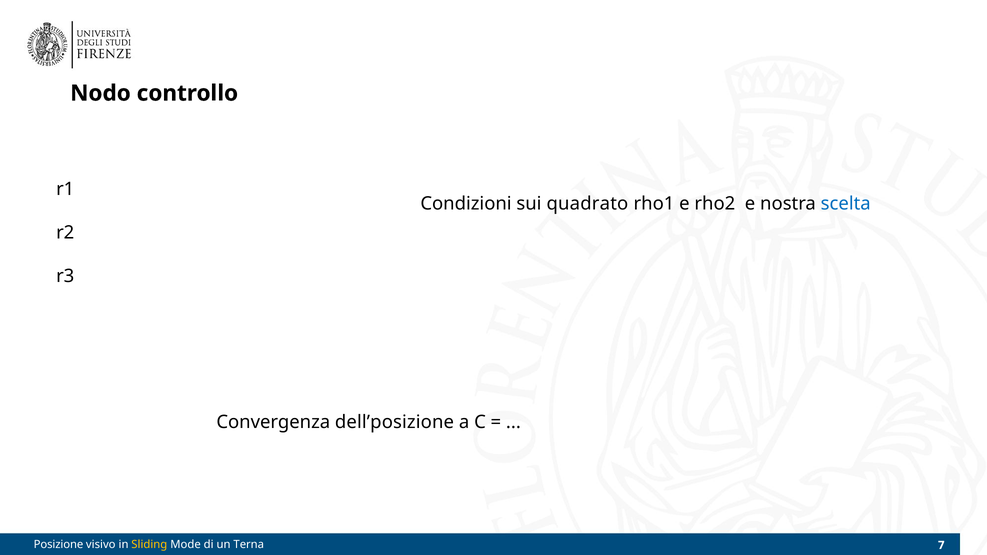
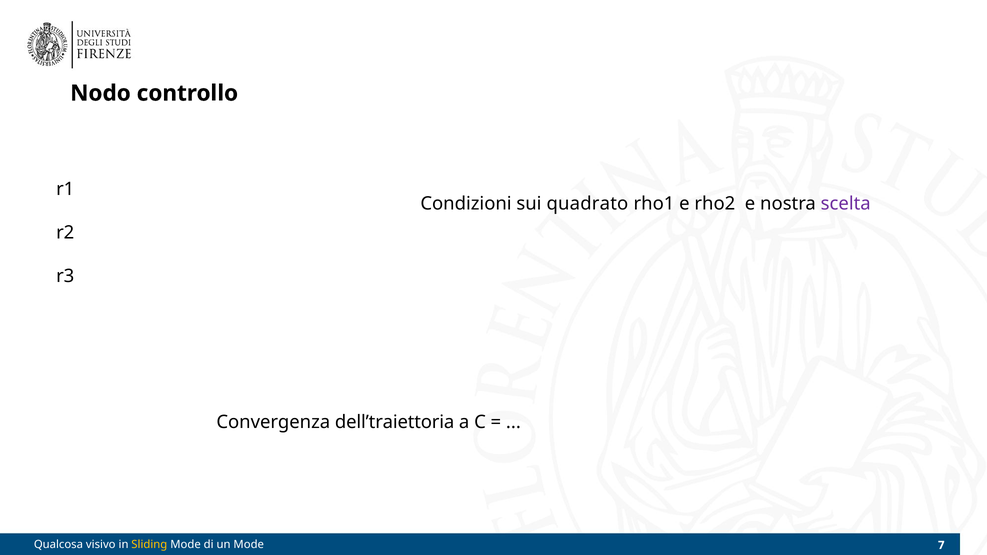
scelta colour: blue -> purple (846, 204)
dell’posizione: dell’posizione -> dell’traiettoria (395, 422)
Posizione: Posizione -> Qualcosa (58, 545)
un Terna: Terna -> Mode (249, 545)
